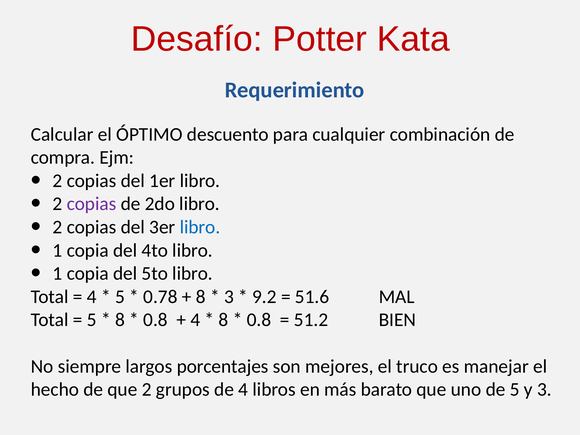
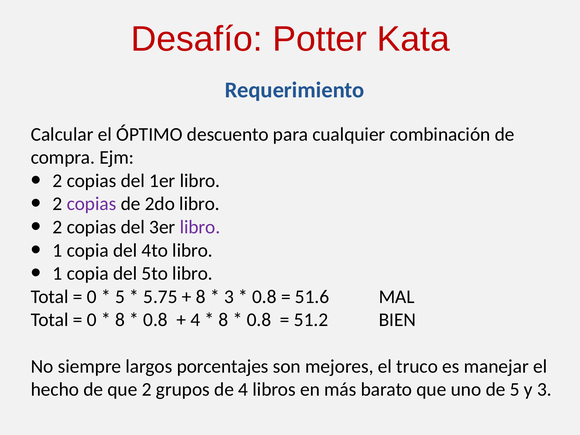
libro colour: blue -> purple (200, 227)
4: 4 -> 0 (92, 297)
0.78: 0.78 -> 5.75 (160, 297)
9.2: 9.2 -> 0.8 (264, 297)
5: 5 -> 0 (92, 320)
